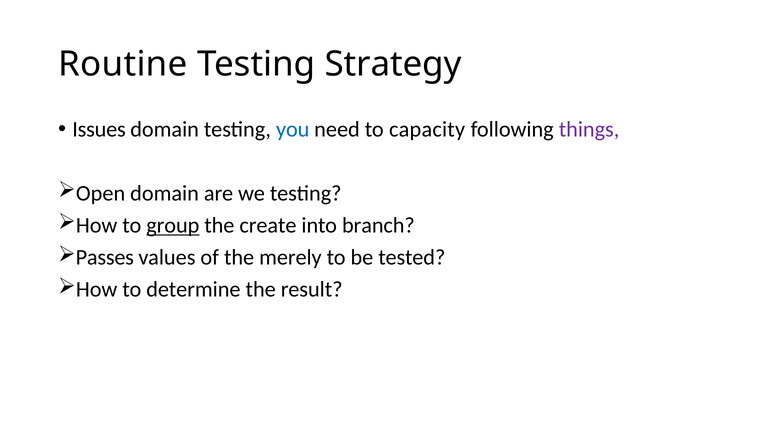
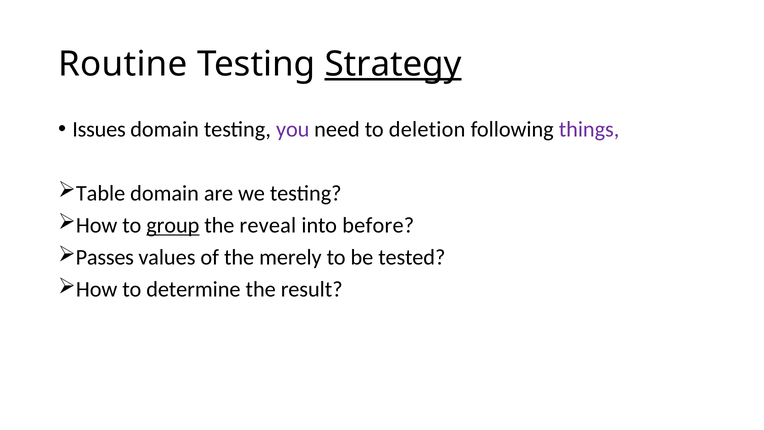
Strategy underline: none -> present (393, 64)
you colour: blue -> purple (293, 129)
capacity: capacity -> deletion (427, 129)
Open: Open -> Table (101, 193)
create: create -> reveal (268, 225)
branch: branch -> before (378, 225)
